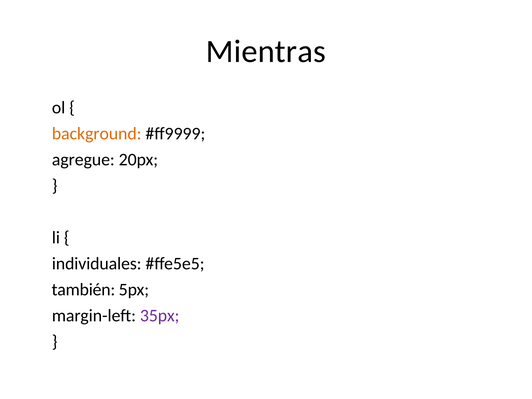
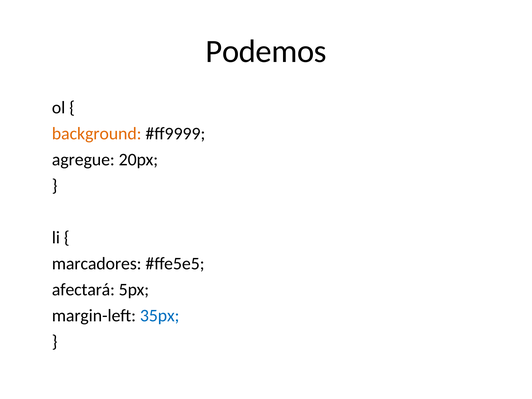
Mientras: Mientras -> Podemos (266, 51)
individuales: individuales -> marcadores (97, 264)
también: también -> afectará (83, 290)
35px colour: purple -> blue (160, 316)
